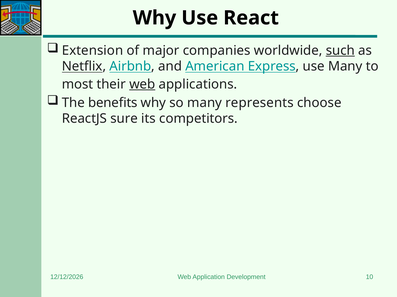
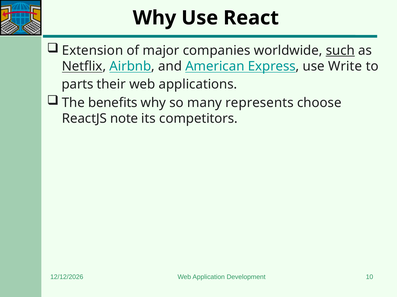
use Many: Many -> Write (345, 66)
most: most -> parts (78, 85)
web underline: present -> none (142, 85)
sure: sure -> note (124, 119)
